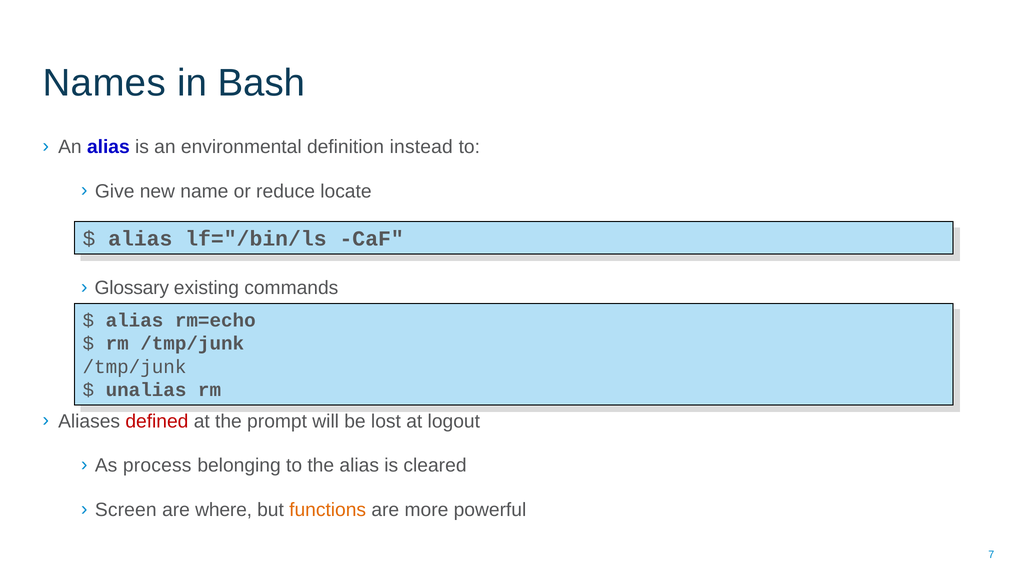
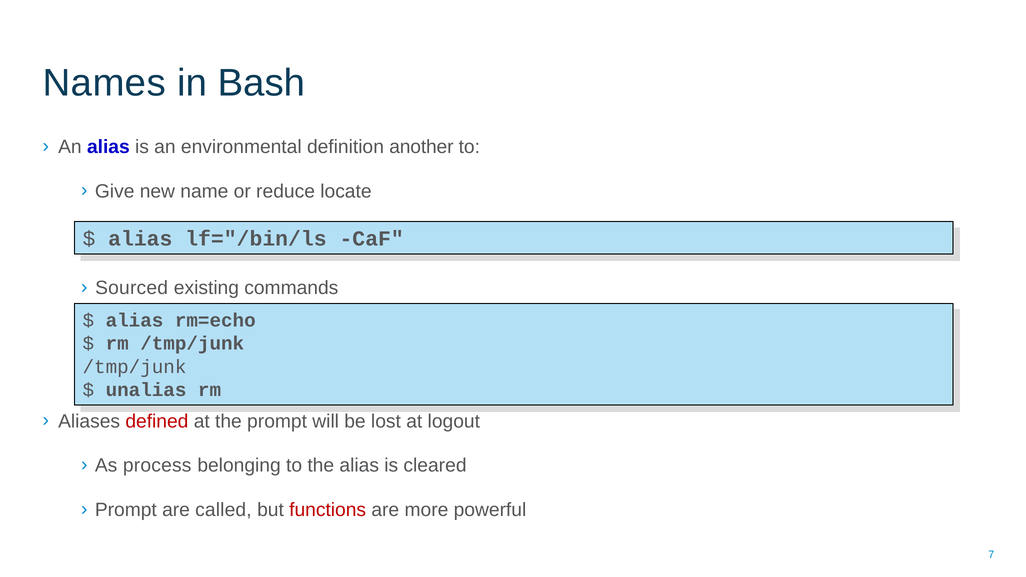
instead: instead -> another (421, 147)
Glossary: Glossary -> Sourced (132, 288)
Screen: Screen -> Prompt (126, 510)
where: where -> called (223, 510)
functions colour: orange -> red (328, 510)
